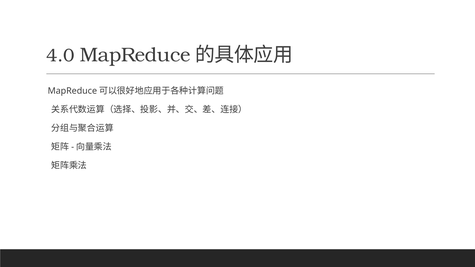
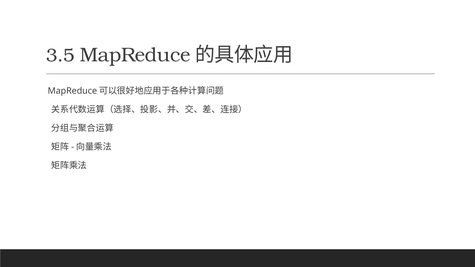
4.0: 4.0 -> 3.5 (60, 56)
